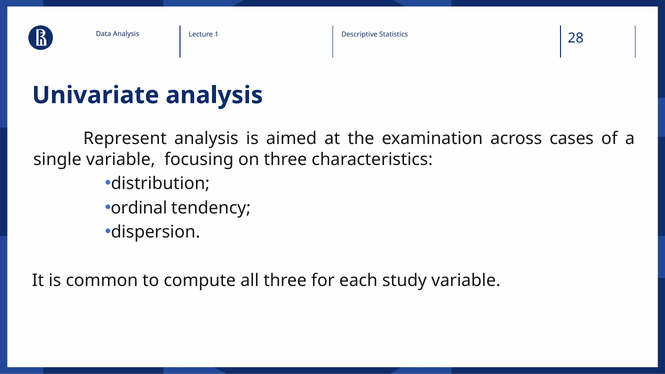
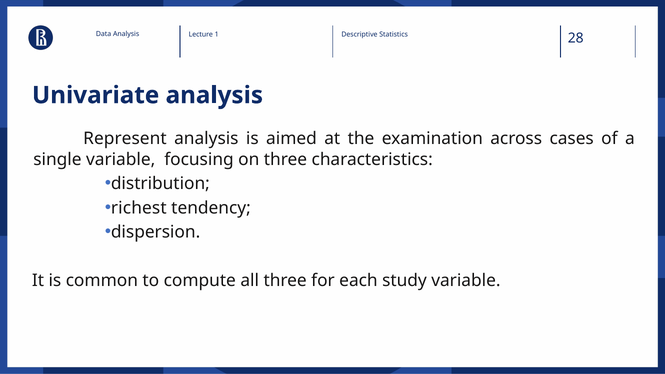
ordinal: ordinal -> richest (139, 208)
